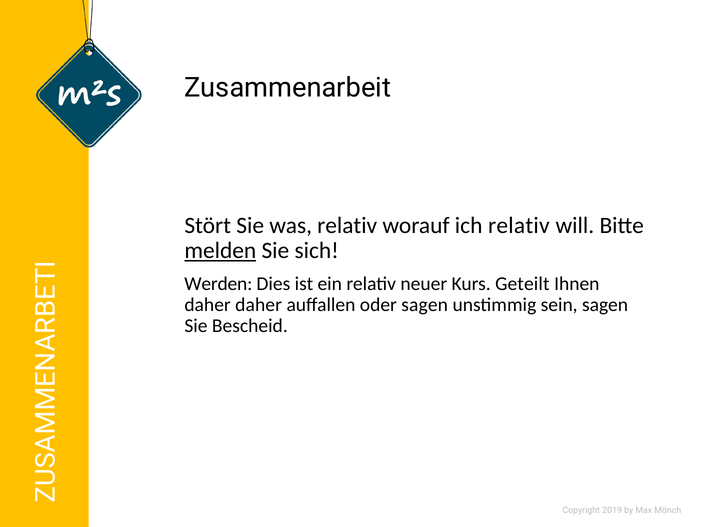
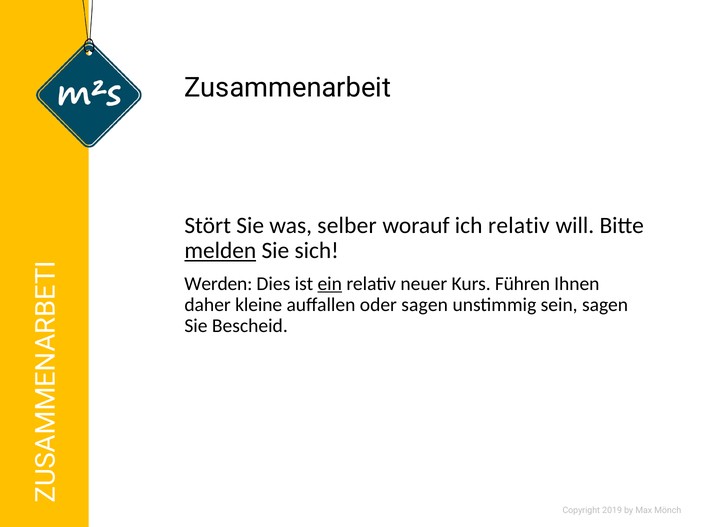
was relativ: relativ -> selber (347, 225)
ein underline: none -> present (330, 283)
Geteilt: Geteilt -> Führen (523, 283)
daher daher: daher -> kleine (259, 304)
